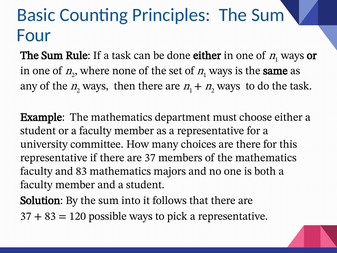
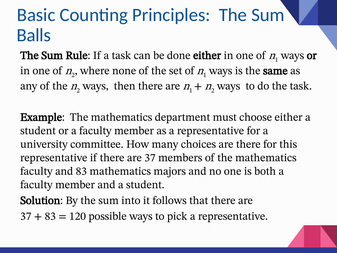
Four: Four -> Balls (34, 35)
